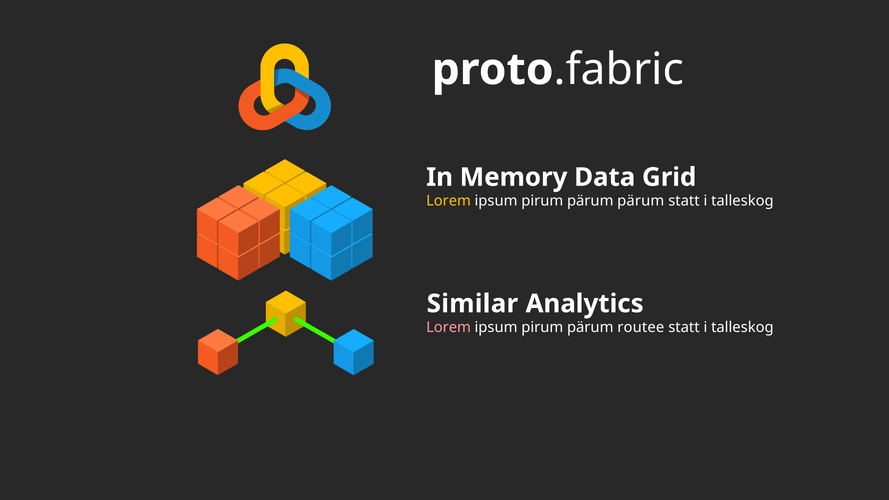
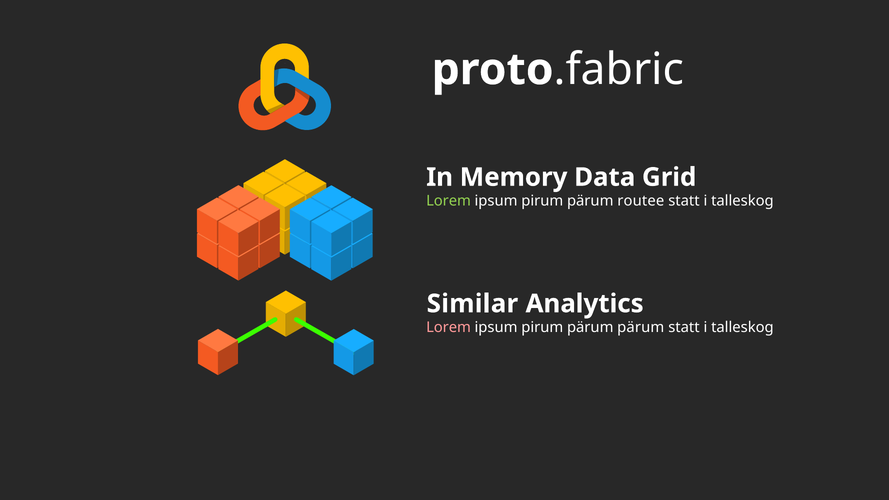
Lorem colour: yellow -> light green (449, 201)
pärum pärum: pärum -> routee (641, 201)
pärum routee: routee -> pärum (641, 327)
